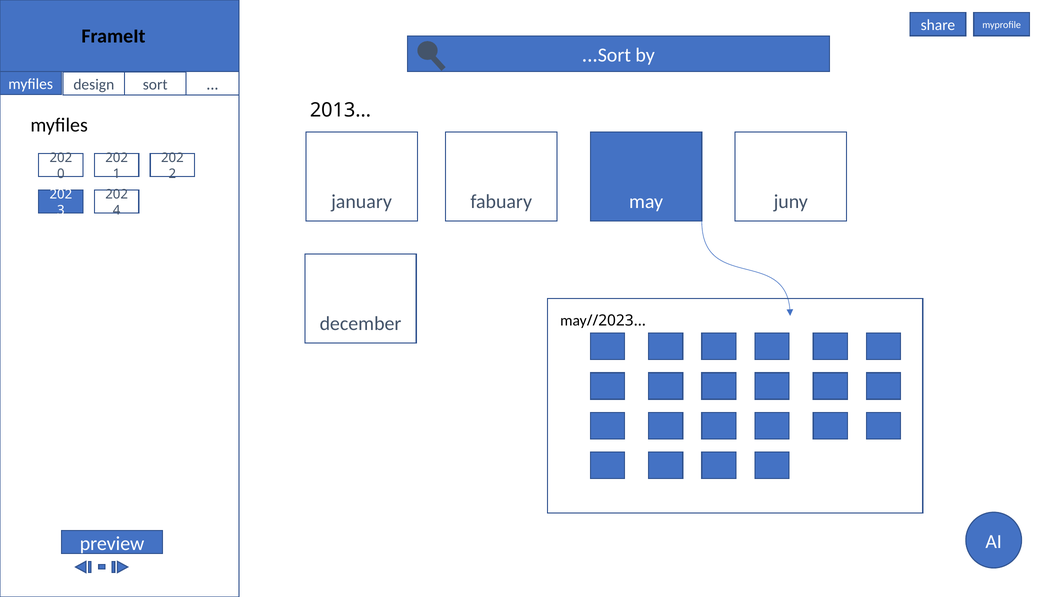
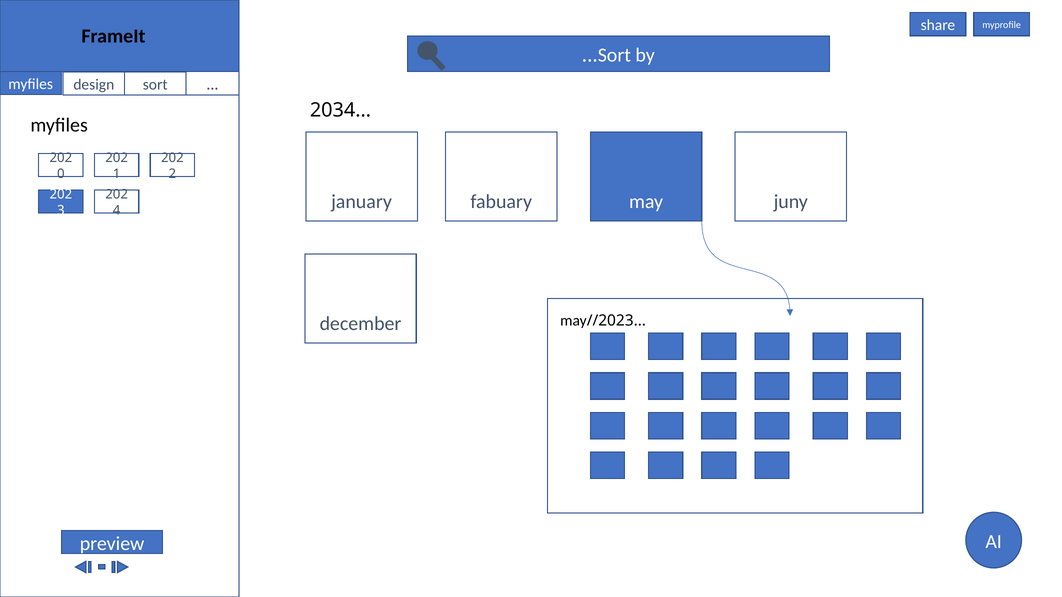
2013: 2013 -> 2034 (333, 110)
